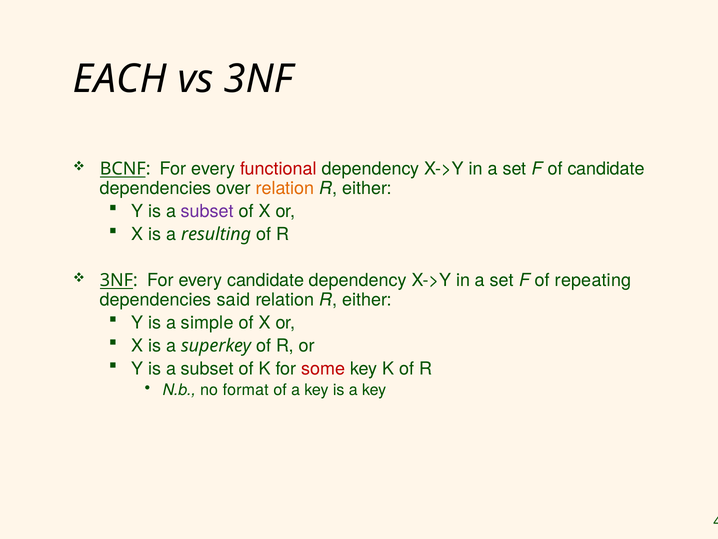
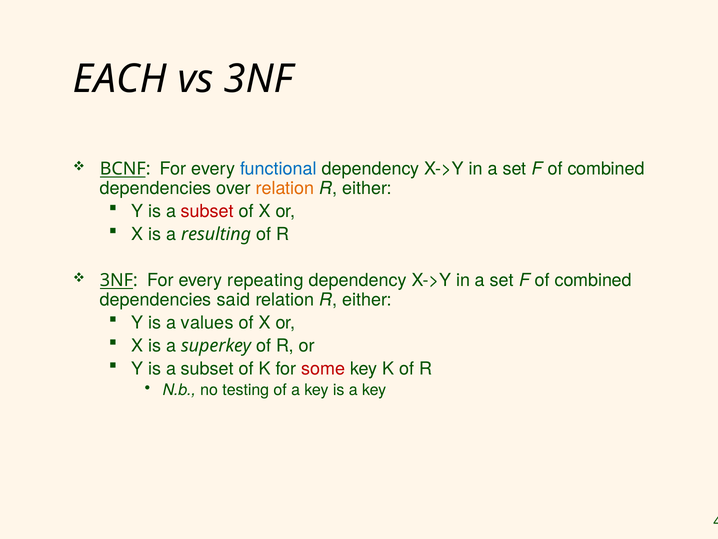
functional colour: red -> blue (278, 169)
candidate: candidate -> combined (606, 169)
subset colour: purple -> red (207, 211)
every candidate: candidate -> repeating (265, 280)
repeating: repeating -> combined (593, 280)
simple: simple -> values (207, 322)
format: format -> testing (246, 390)
